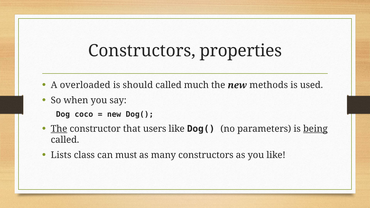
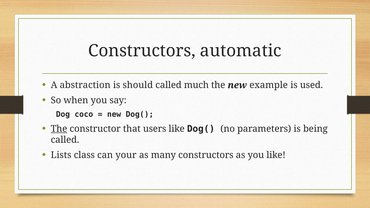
properties: properties -> automatic (241, 51)
overloaded: overloaded -> abstraction (85, 85)
methods: methods -> example (269, 85)
being underline: present -> none (315, 129)
must: must -> your (126, 155)
